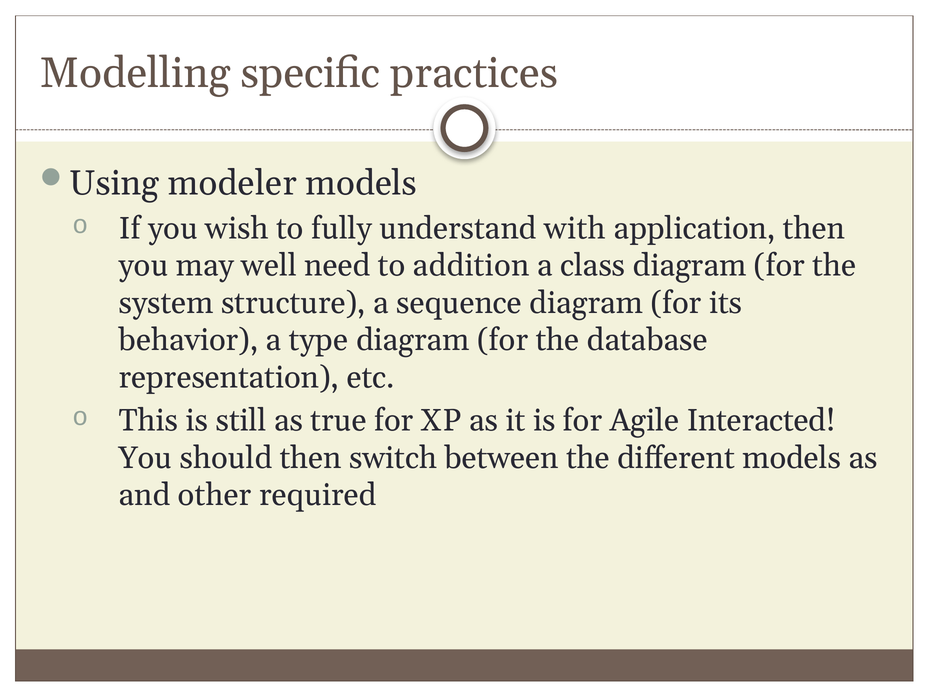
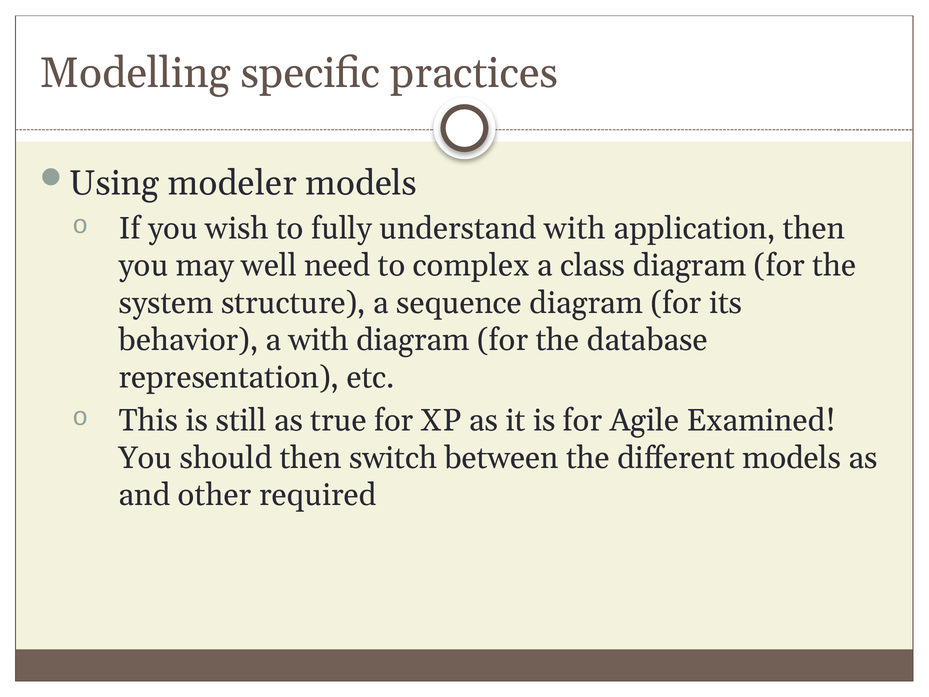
addition: addition -> complex (471, 266)
a type: type -> with (319, 340)
Interacted: Interacted -> Examined (761, 420)
